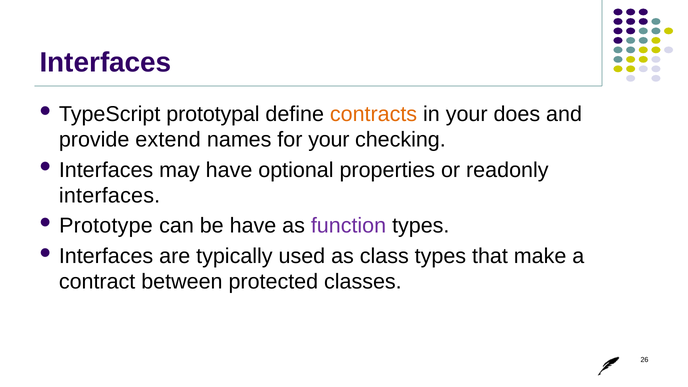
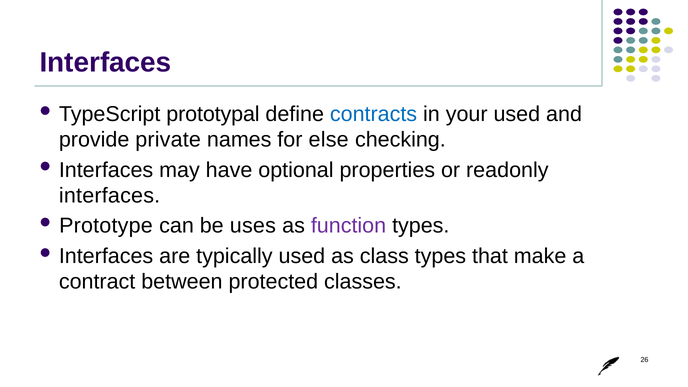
contracts colour: orange -> blue (374, 114)
your does: does -> used (517, 114)
extend: extend -> private (168, 140)
for your: your -> else (329, 140)
be have: have -> uses (253, 226)
